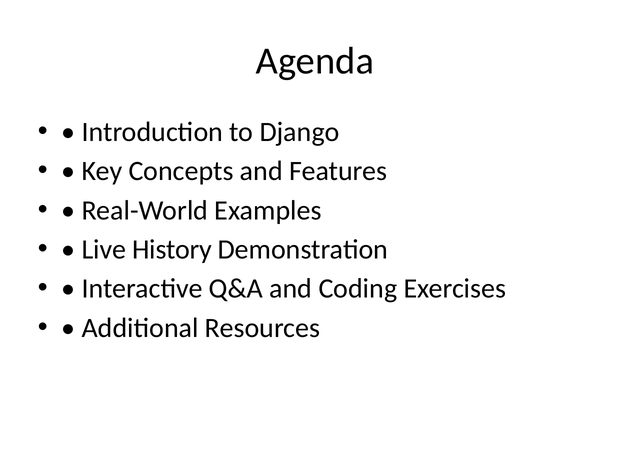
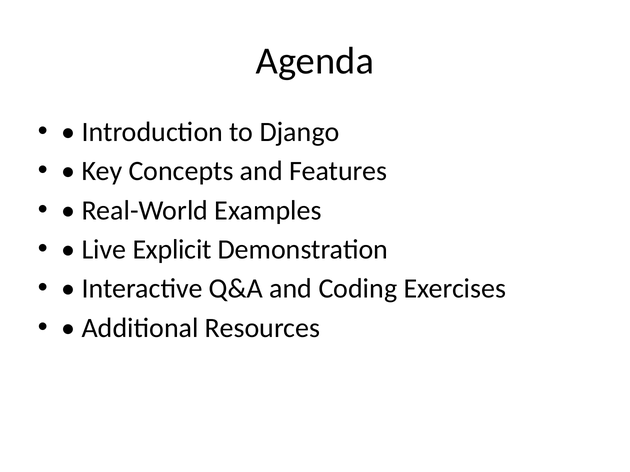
History: History -> Explicit (172, 250)
